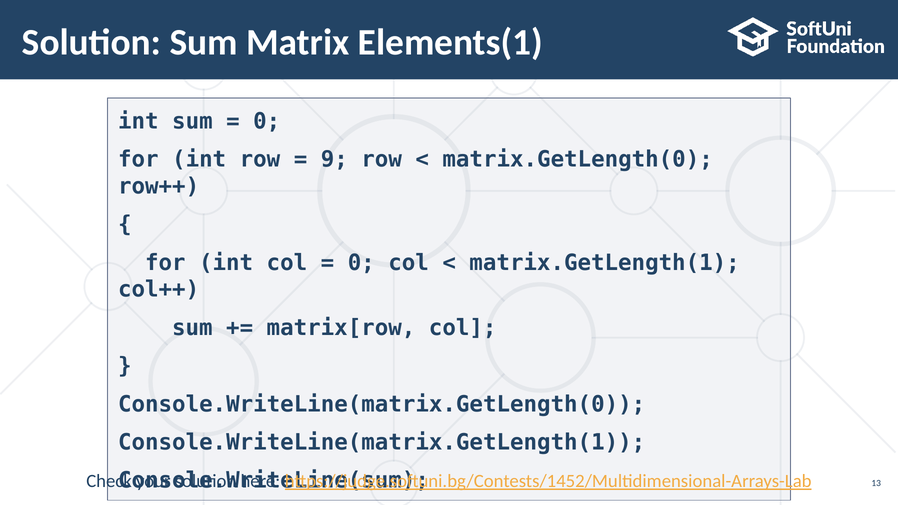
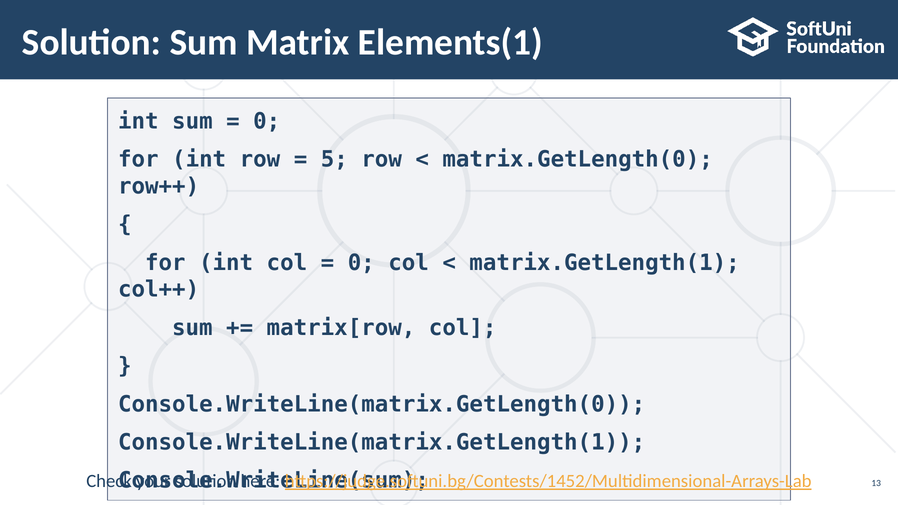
9: 9 -> 5 (334, 159)
